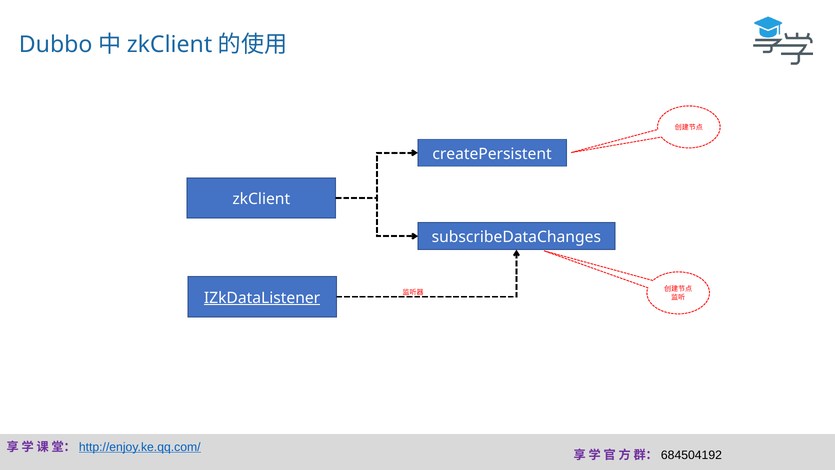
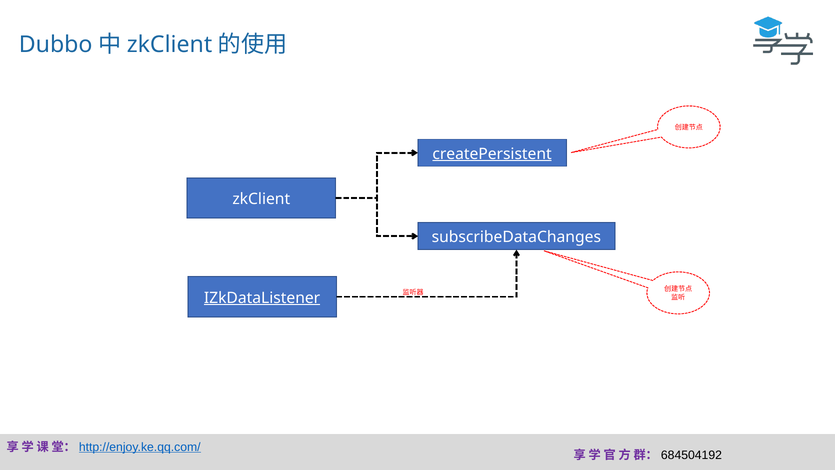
createPersistent underline: none -> present (492, 154)
